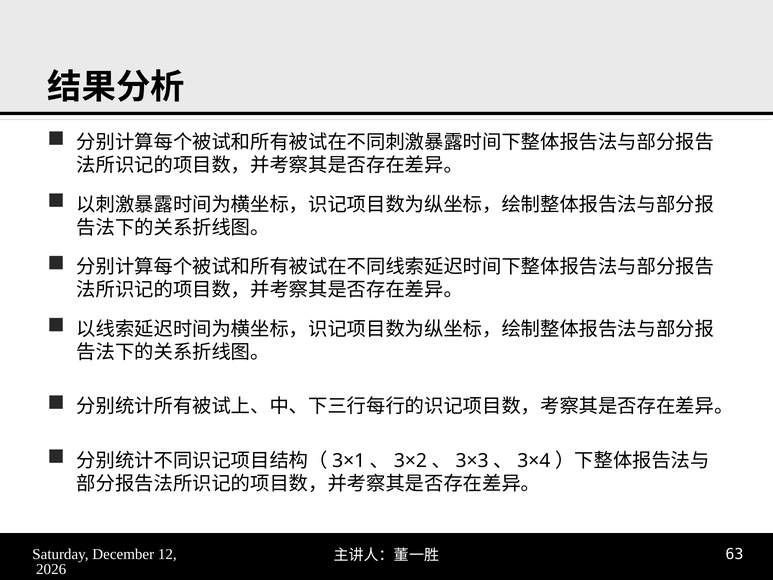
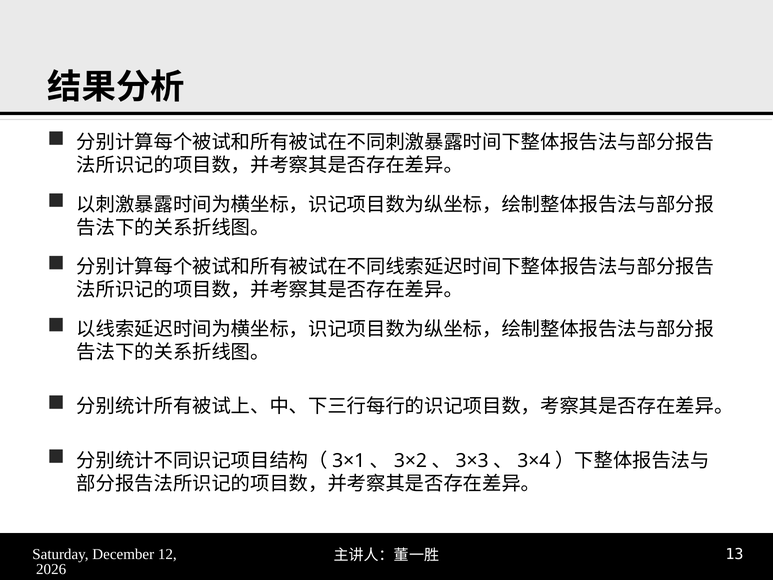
63: 63 -> 13 (734, 554)
